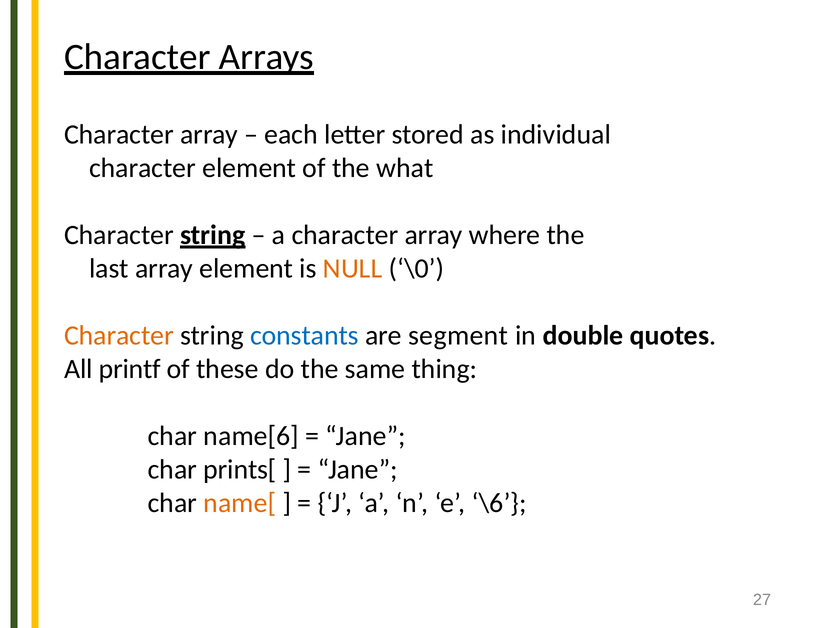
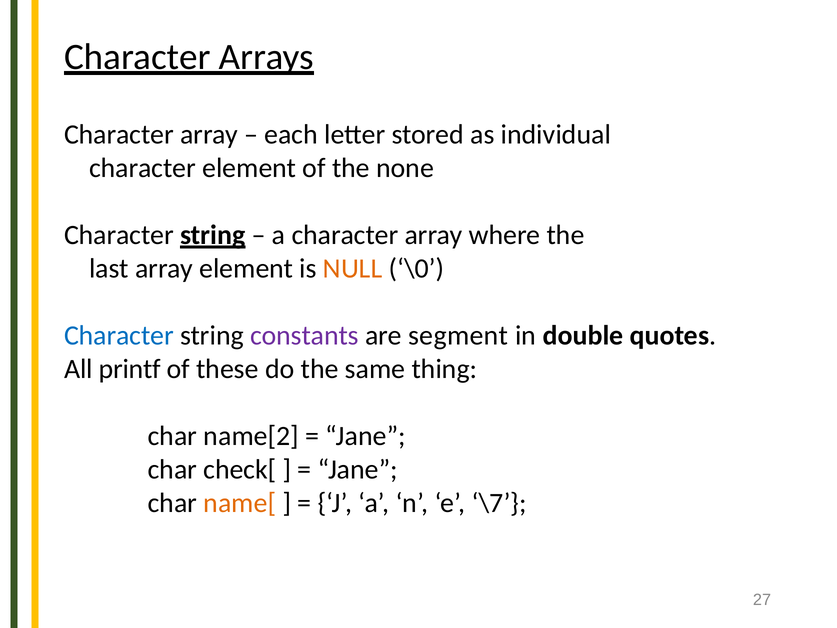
what: what -> none (405, 168)
Character colour: orange -> blue (119, 335)
constants colour: blue -> purple (304, 335)
name[6: name[6 -> name[2 (251, 436)
prints[: prints[ -> check[ (240, 469)
\6: \6 -> \7 (499, 503)
